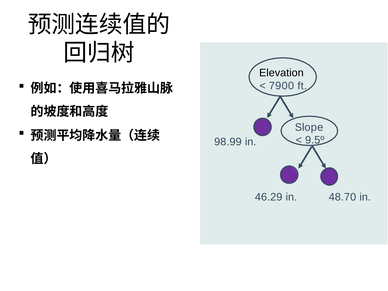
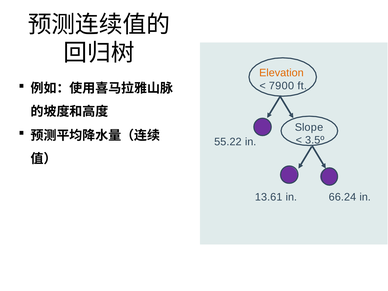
Elevation colour: black -> orange (281, 73)
9.5º: 9.5º -> 3.5º (315, 140)
98.99: 98.99 -> 55.22 (228, 142)
46.29: 46.29 -> 13.61 (269, 197)
48.70: 48.70 -> 66.24 (342, 197)
